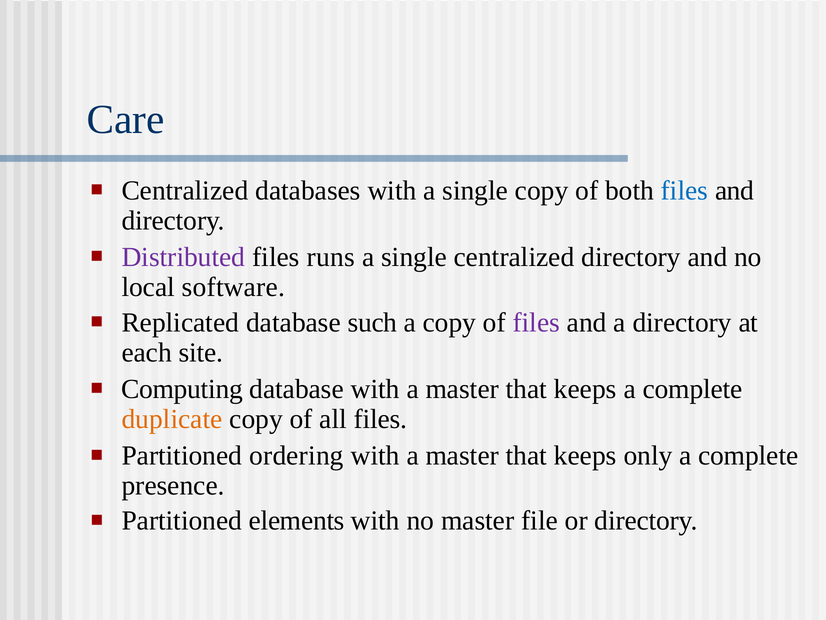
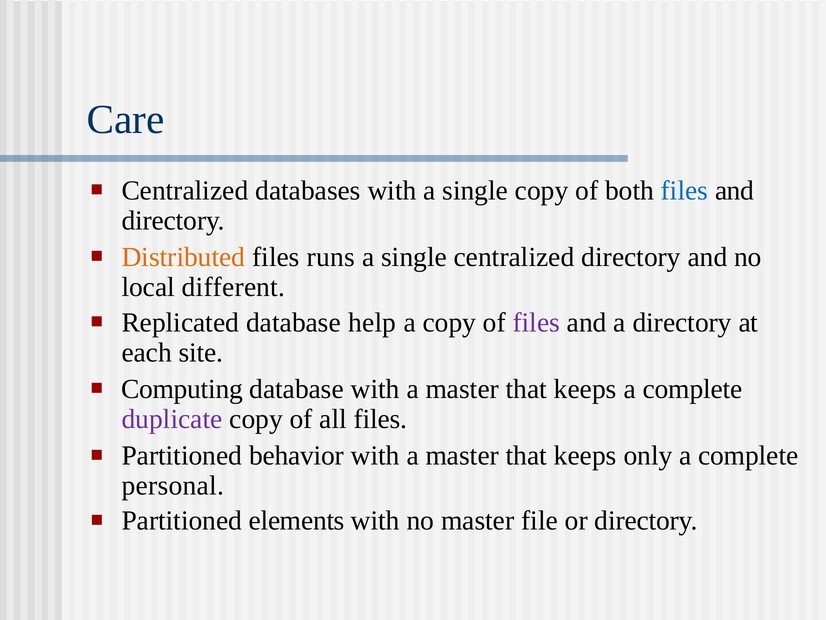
Distributed colour: purple -> orange (183, 257)
software: software -> different (233, 287)
such: such -> help (372, 322)
duplicate colour: orange -> purple (172, 419)
ordering: ordering -> behavior (297, 456)
presence: presence -> personal (173, 485)
